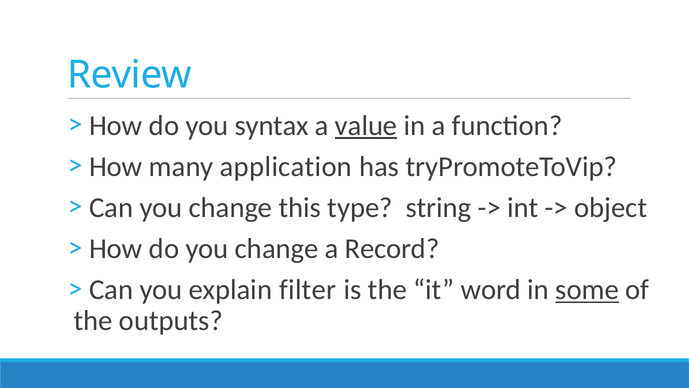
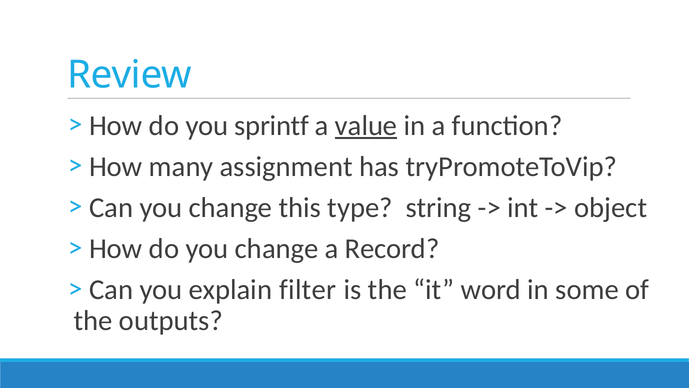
syntax: syntax -> sprintf (272, 125)
application: application -> assignment (286, 166)
some underline: present -> none (587, 290)
